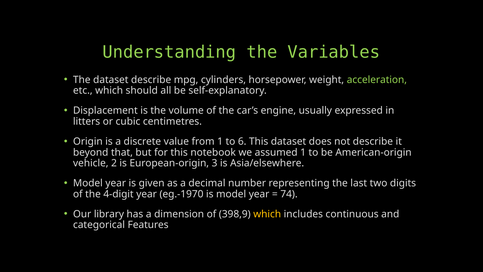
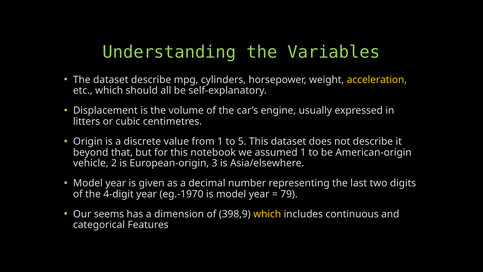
acceleration colour: light green -> yellow (377, 80)
6: 6 -> 5 (242, 141)
74: 74 -> 79 (289, 194)
library: library -> seems (109, 214)
